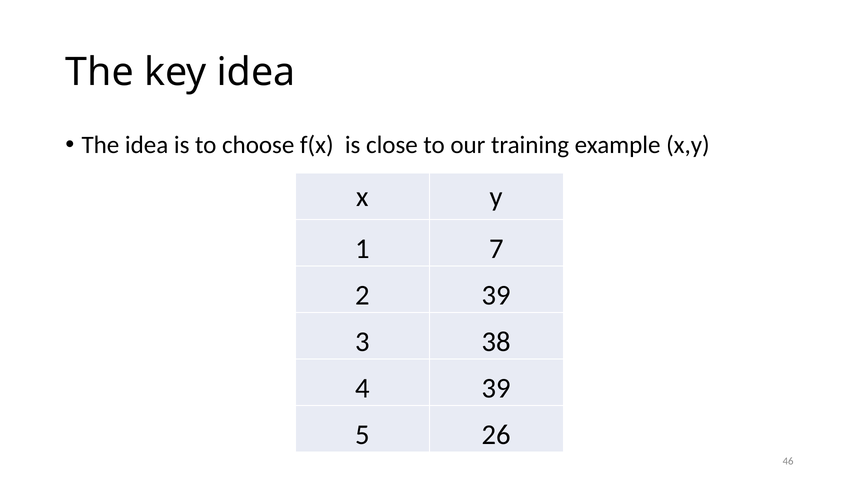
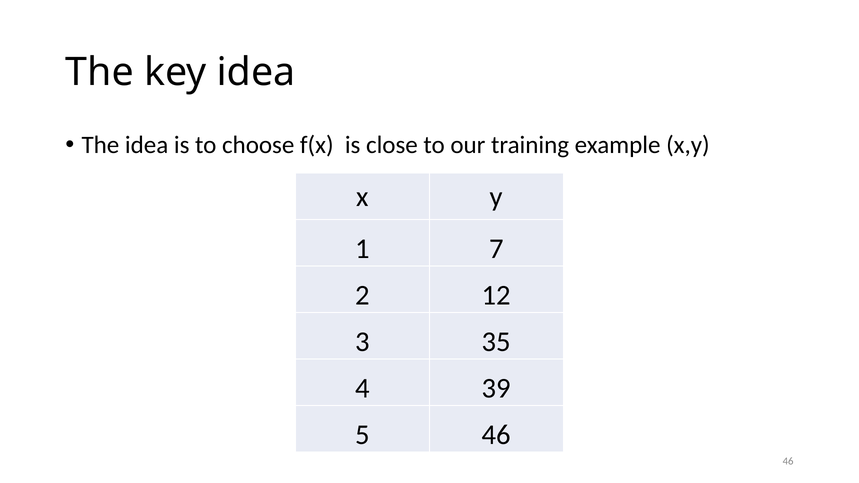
2 39: 39 -> 12 (496, 296)
38: 38 -> 35 (496, 342)
5 26: 26 -> 46 (496, 435)
